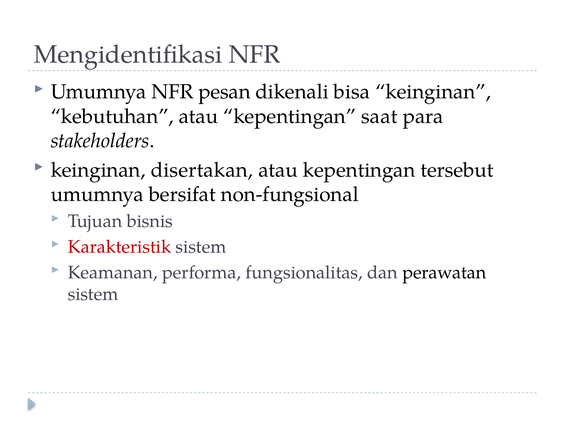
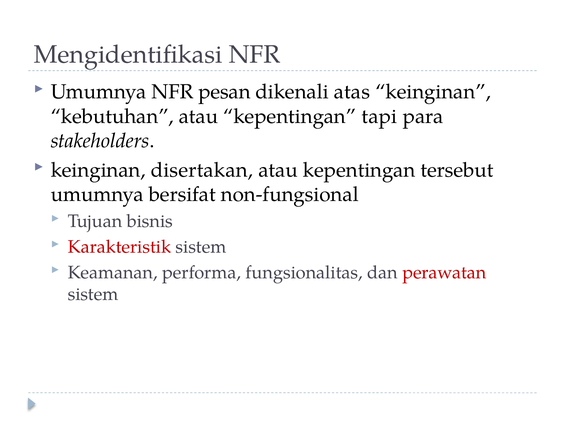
bisa: bisa -> atas (352, 92)
saat: saat -> tapi (379, 116)
perawatan colour: black -> red (444, 272)
